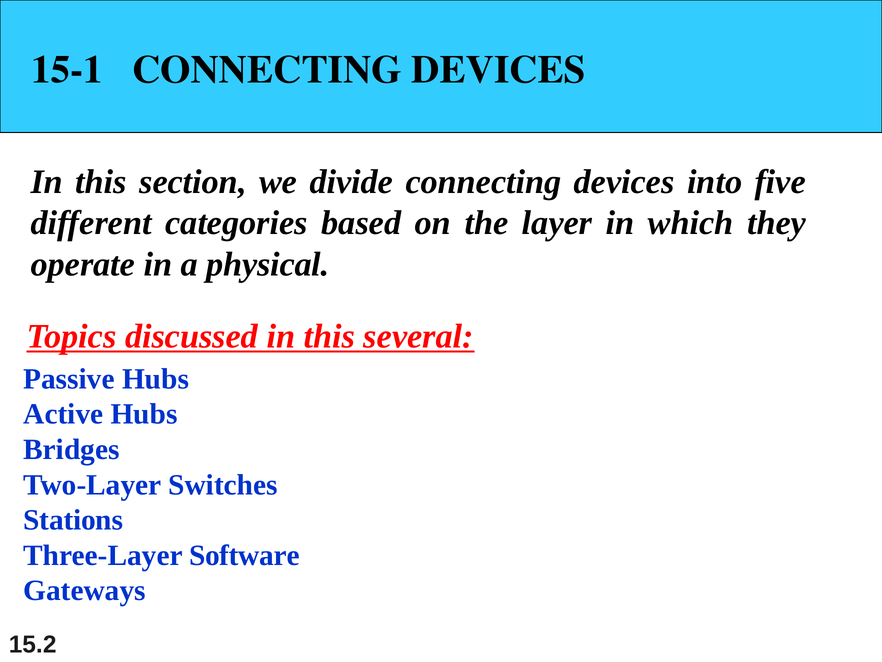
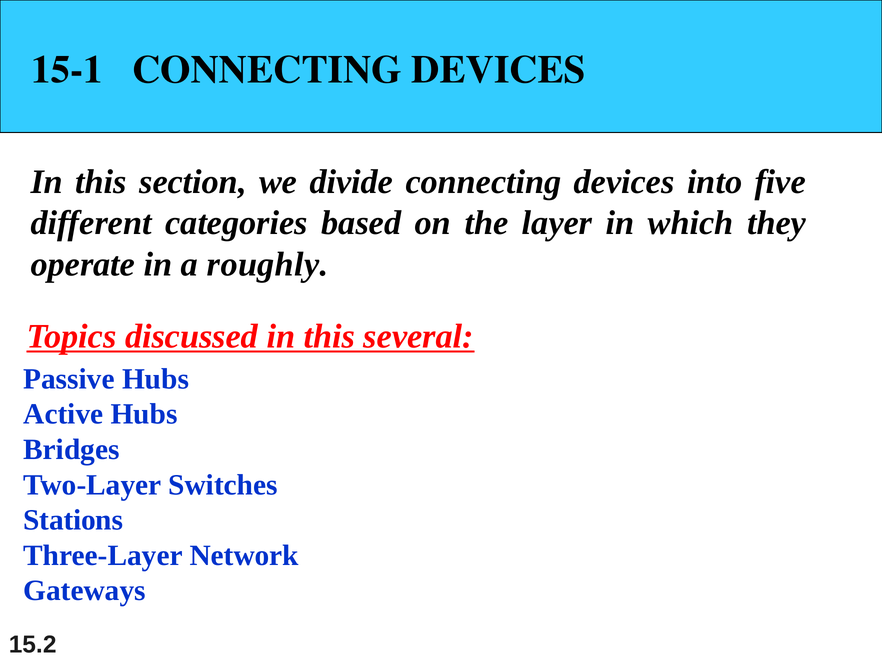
physical: physical -> roughly (268, 264)
Software: Software -> Network (244, 555)
